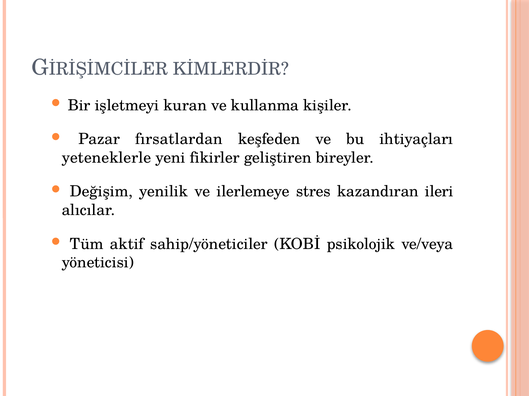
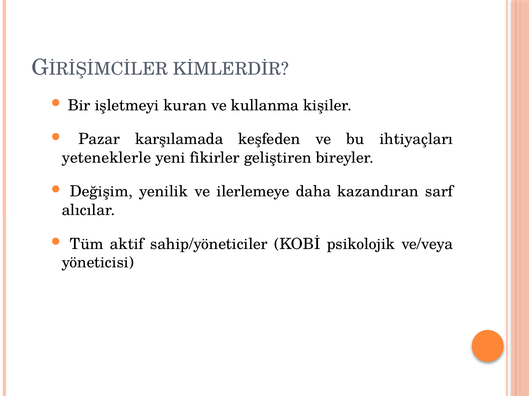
fırsatlardan: fırsatlardan -> karşılamada (179, 139)
stres: stres -> daha (313, 192)
ileri: ileri -> sarf (439, 192)
